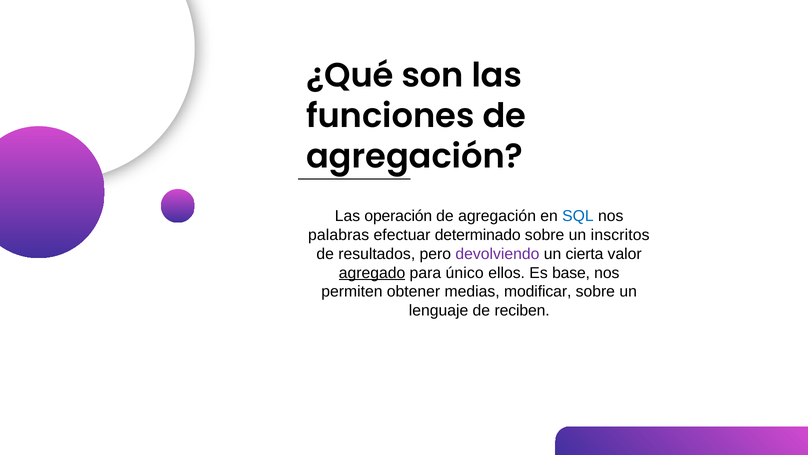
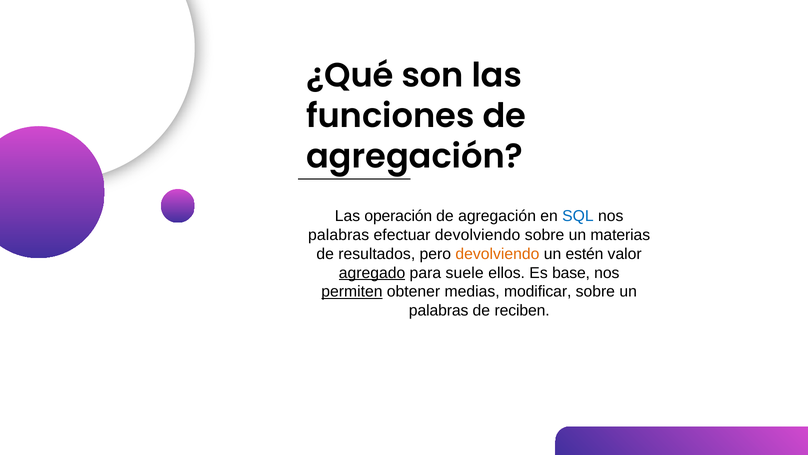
efectuar determinado: determinado -> devolviendo (478, 235)
inscritos: inscritos -> materias (620, 235)
devolviendo colour: purple -> orange (497, 254)
cierta: cierta -> estén (585, 254)
único: único -> suele (465, 273)
permiten underline: none -> present (352, 291)
lenguaje: lenguaje -> palabras (439, 310)
